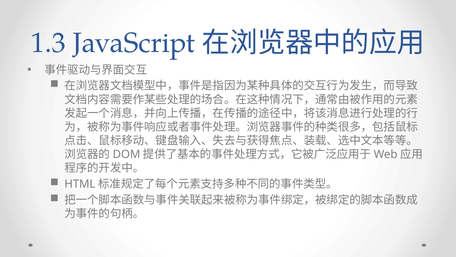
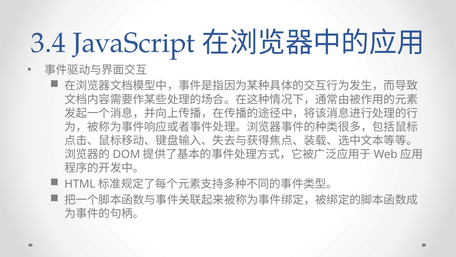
1.3: 1.3 -> 3.4 (48, 43)
